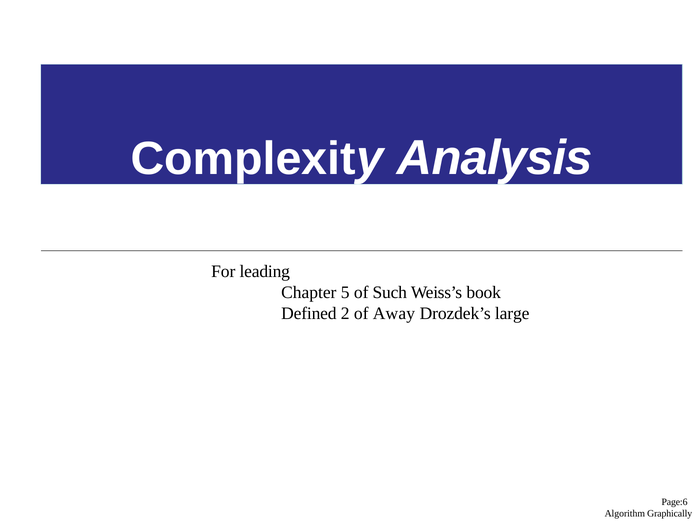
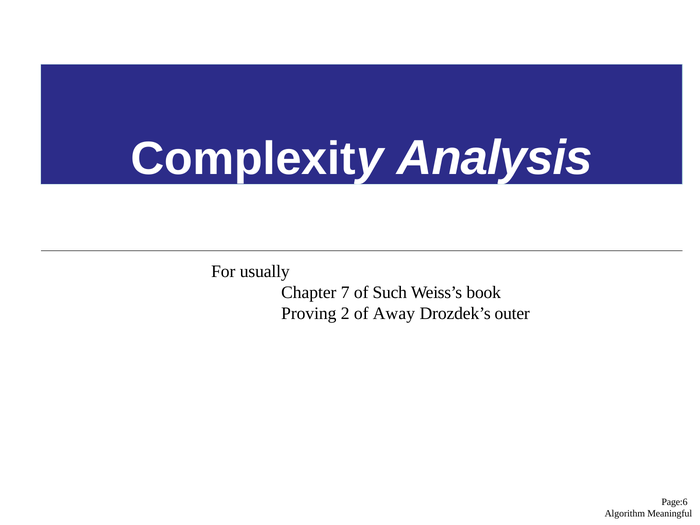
leading: leading -> usually (265, 271)
5: 5 -> 7 (345, 292)
Defined: Defined -> Proving (309, 313)
large: large -> outer (512, 313)
Graphically: Graphically -> Meaningful (670, 514)
